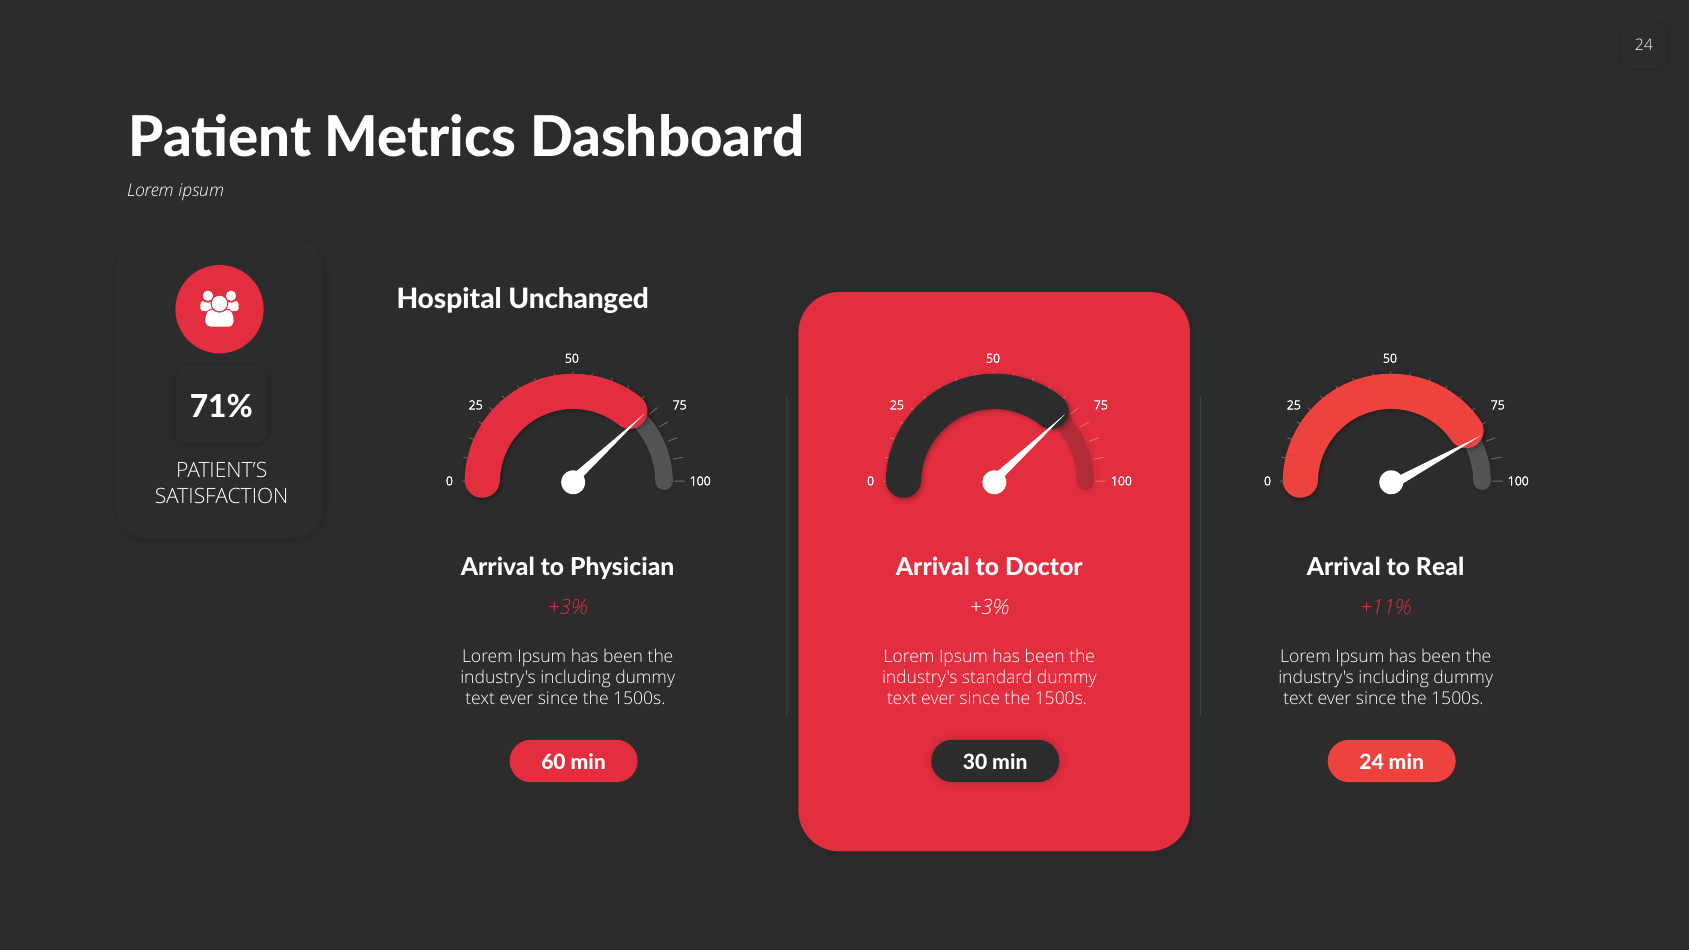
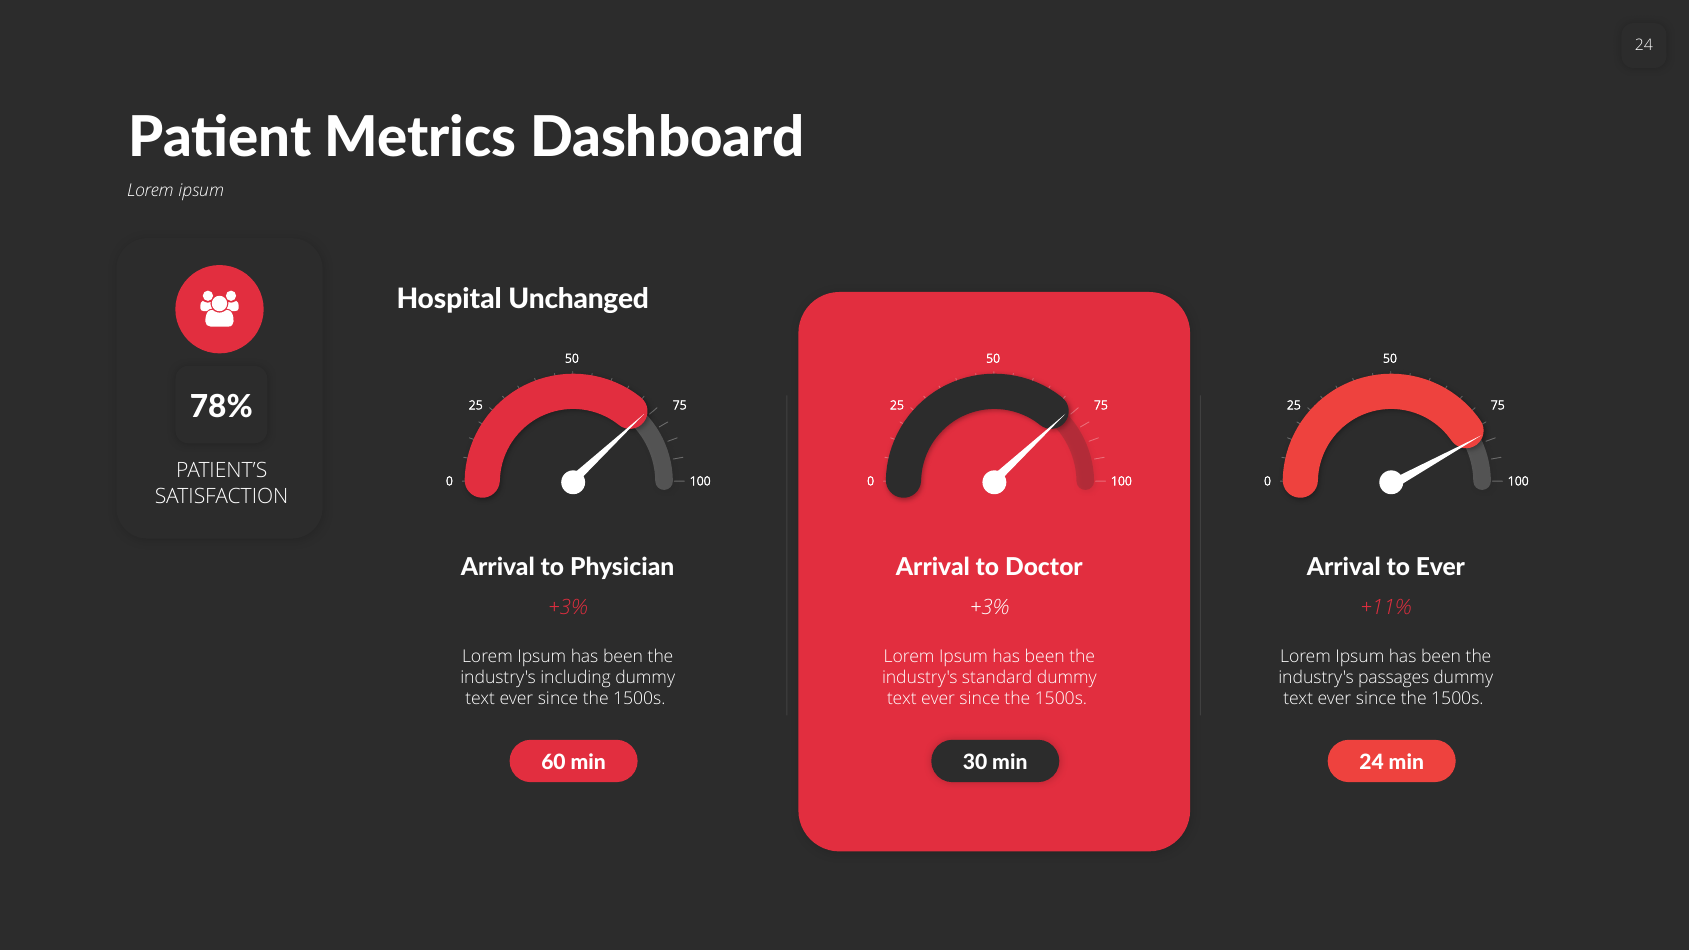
71%: 71% -> 78% (221, 407)
to Real: Real -> Ever (1440, 568)
including: including -> passages (1394, 678)
